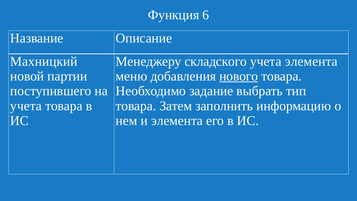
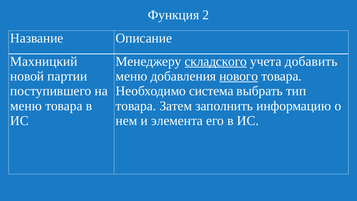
6: 6 -> 2 (206, 15)
складского underline: none -> present (216, 61)
учета элемента: элемента -> добавить (311, 61)
задание: задание -> система (211, 91)
учета: учета -> меню (26, 106)
